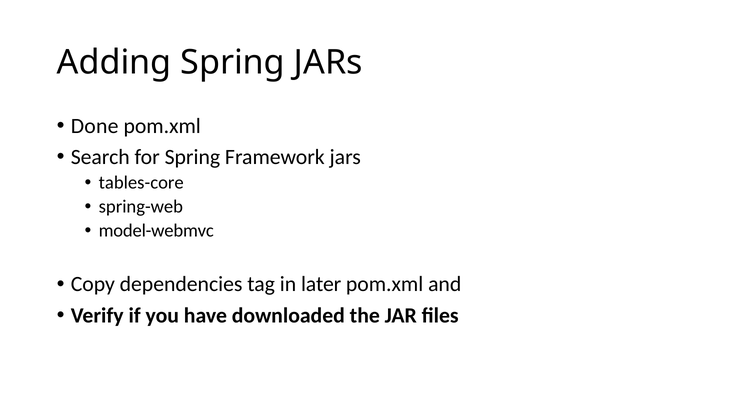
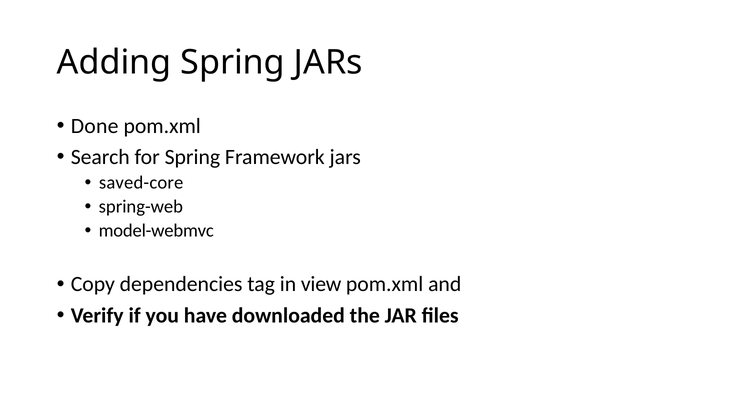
tables-core: tables-core -> saved-core (141, 183)
later: later -> view (321, 284)
